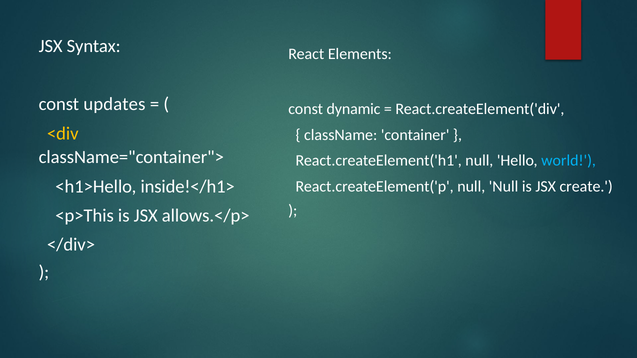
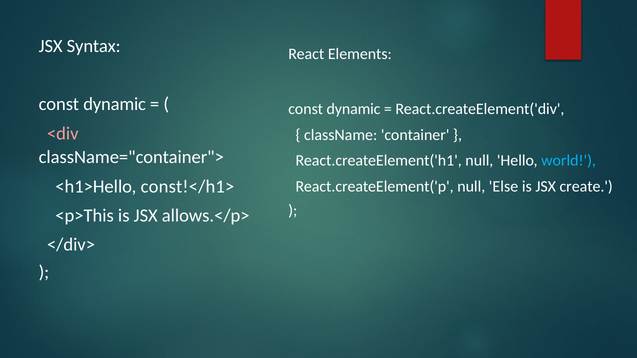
updates: updates -> dynamic (115, 104)
<div colour: yellow -> pink (63, 134)
inside!</h1>: inside!</h1> -> const!</h1> (187, 187)
null Null: Null -> Else (504, 186)
